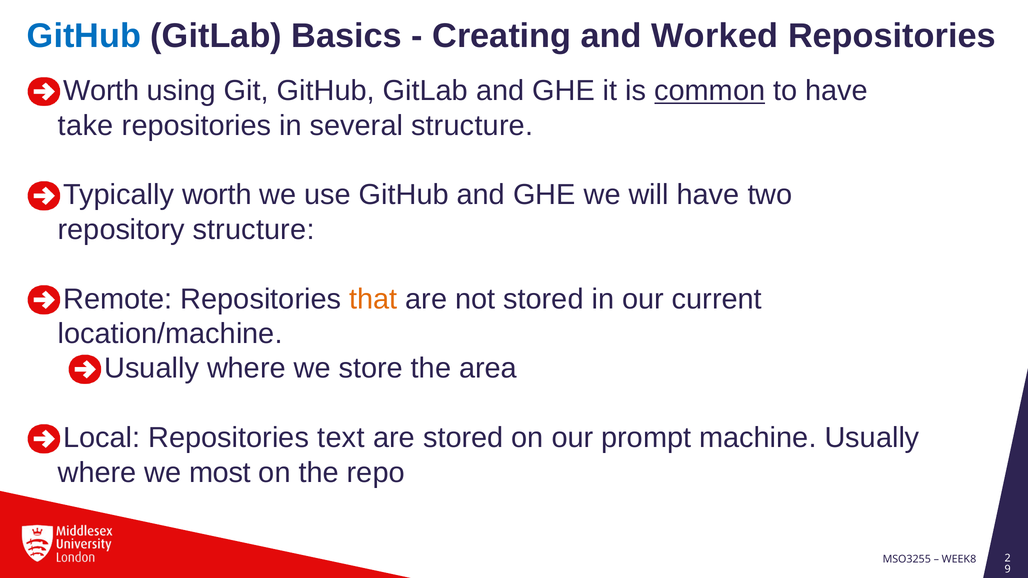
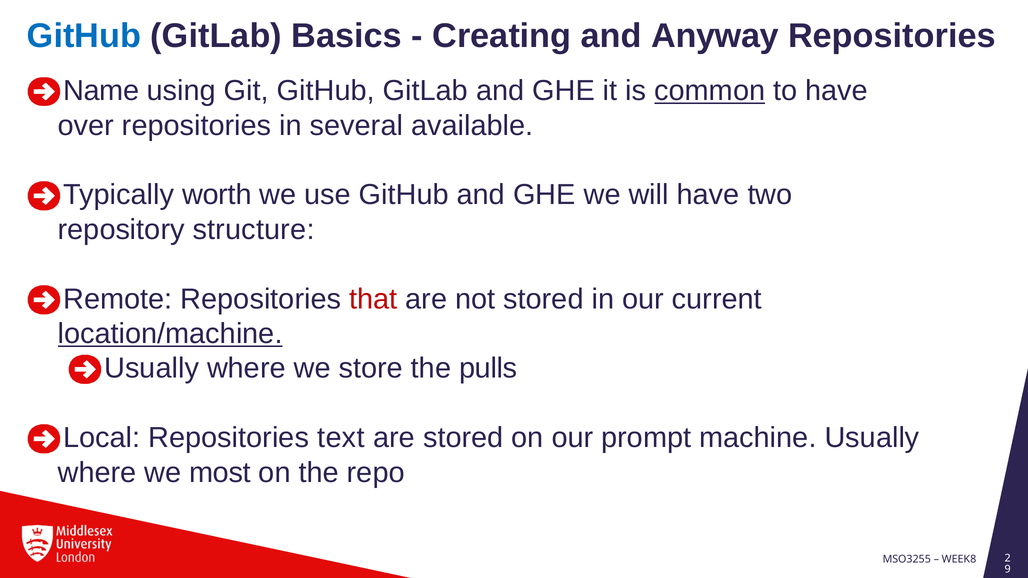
Worked: Worked -> Anyway (715, 36)
Worth: Worth -> Name (101, 91)
take: take -> over (86, 126)
several structure: structure -> available (472, 126)
that colour: orange -> red (373, 299)
location/machine underline: none -> present (170, 334)
area: area -> pulls (488, 369)
